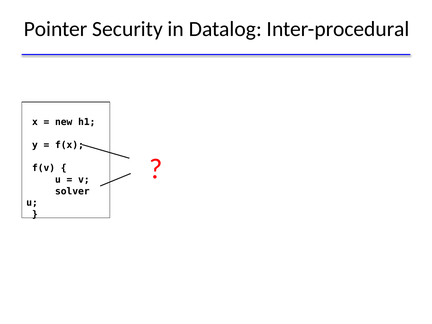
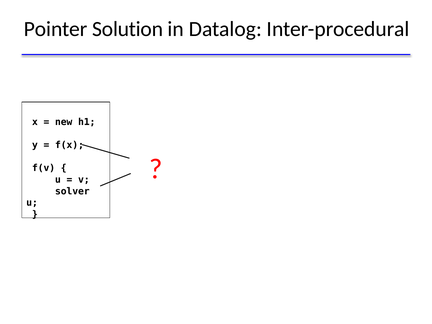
Security: Security -> Solution (128, 29)
